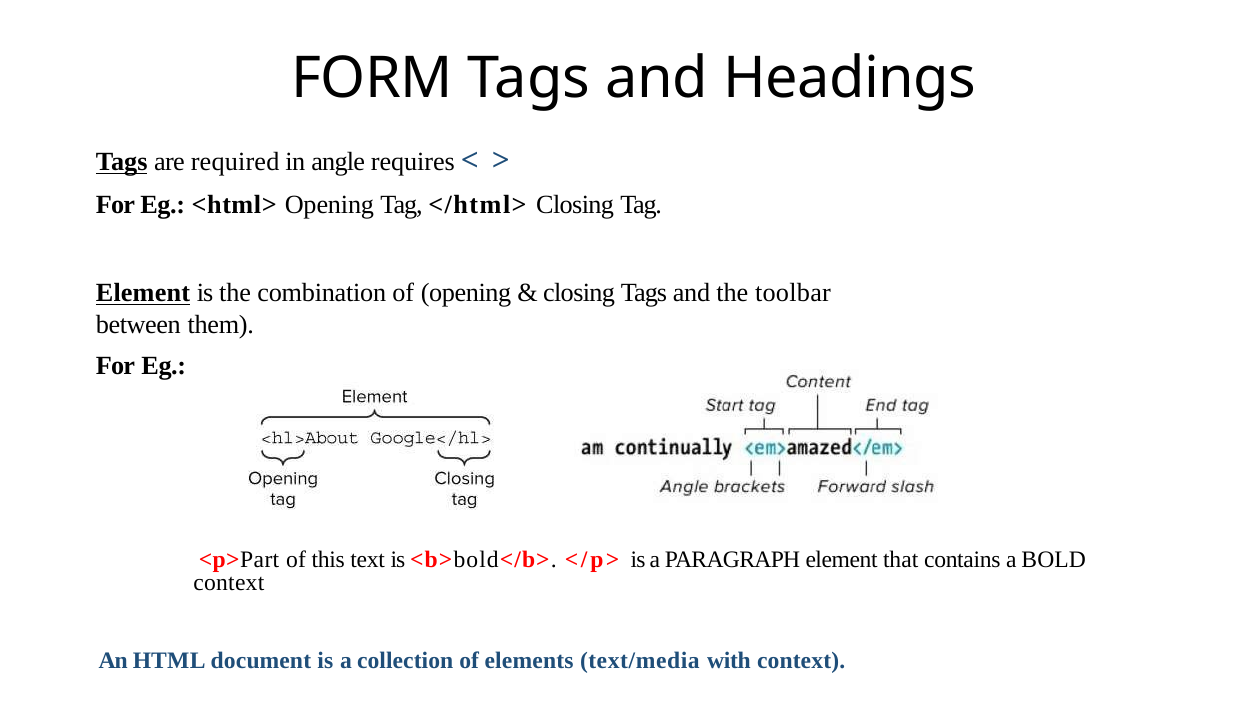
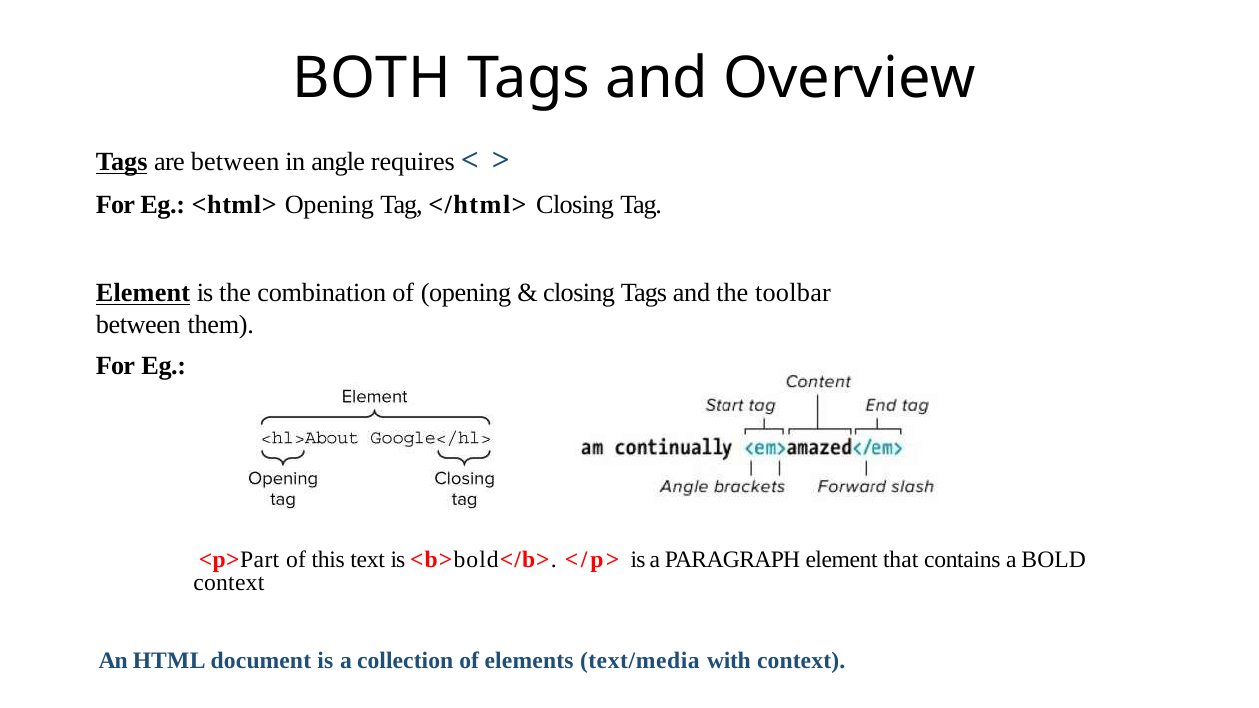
FORM: FORM -> BOTH (372, 78)
Headings: Headings -> Overview (850, 78)
are required: required -> between (235, 162)
